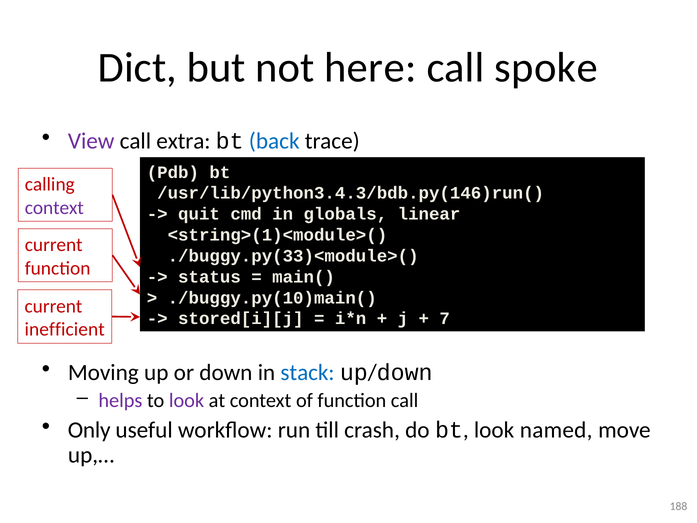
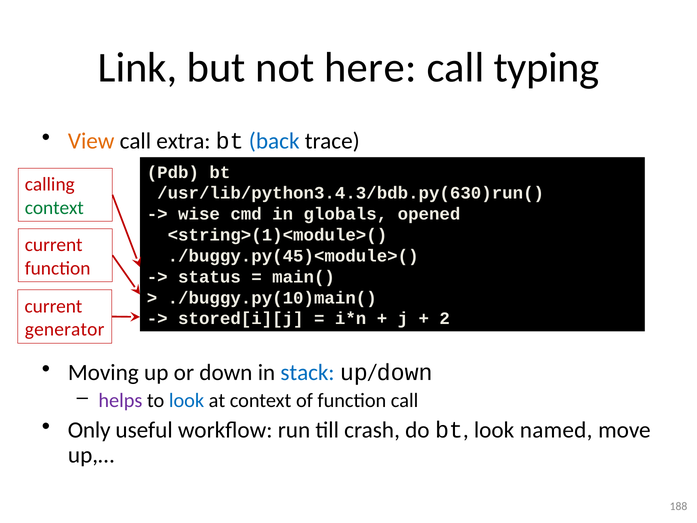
Dict: Dict -> Link (138, 67)
spoke: spoke -> typing (546, 67)
View colour: purple -> orange (91, 141)
/usr/lib/python3.4.3/bdb.py(146)run(: /usr/lib/python3.4.3/bdb.py(146)run( -> /usr/lib/python3.4.3/bdb.py(630)run( (351, 193)
context colour: purple -> green (54, 208)
quit: quit -> wise (199, 214)
linear: linear -> opened (429, 214)
./buggy.py(33)<module>(: ./buggy.py(33)<module>( -> ./buggy.py(45)<module>( (293, 256)
7: 7 -> 2 (445, 319)
inefficient: inefficient -> generator (65, 329)
look colour: purple -> blue (187, 400)
